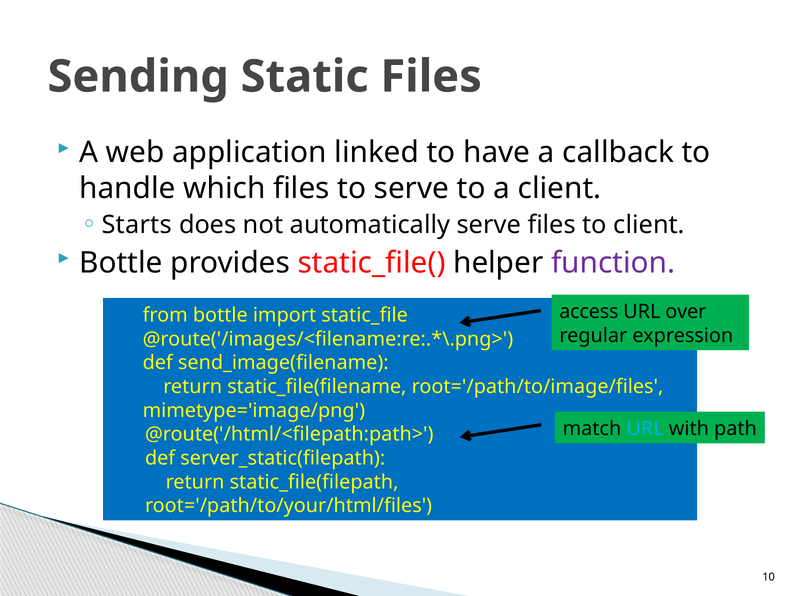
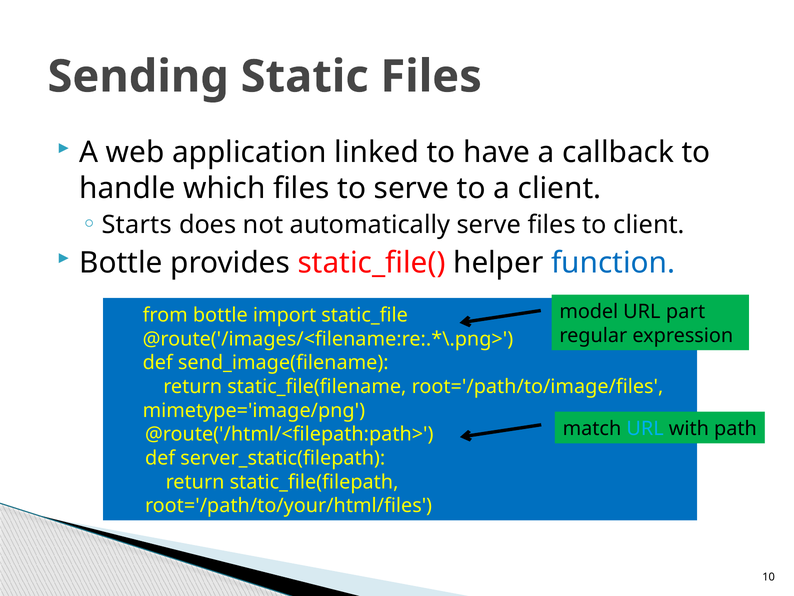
function colour: purple -> blue (613, 263)
access: access -> model (589, 312)
over: over -> part (686, 312)
